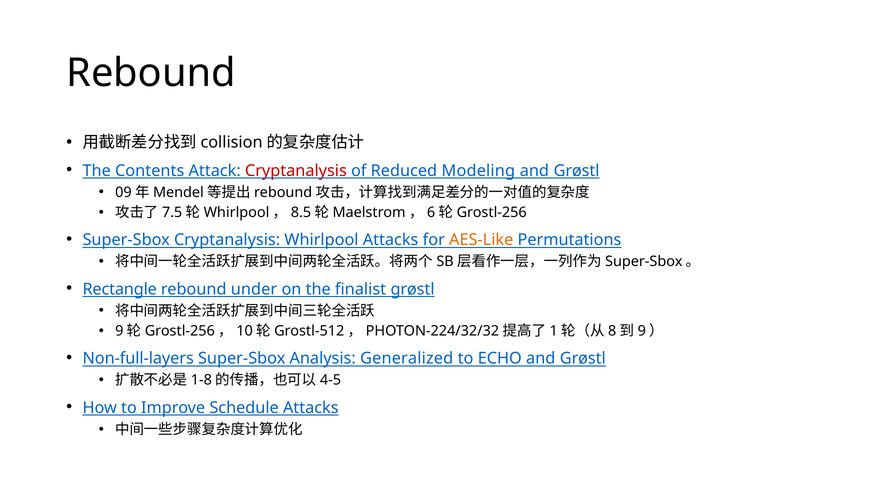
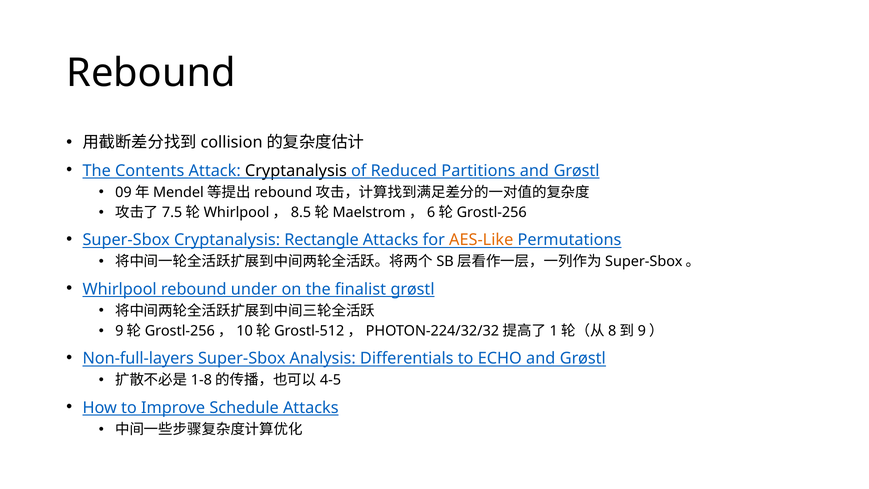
Cryptanalysis colour: red -> black (296, 171)
Modeling: Modeling -> Partitions (478, 171)
Whirlpool: Whirlpool -> Rectangle (322, 240)
Rectangle: Rectangle -> Whirlpool (120, 289)
Generalized: Generalized -> Differentials (407, 358)
